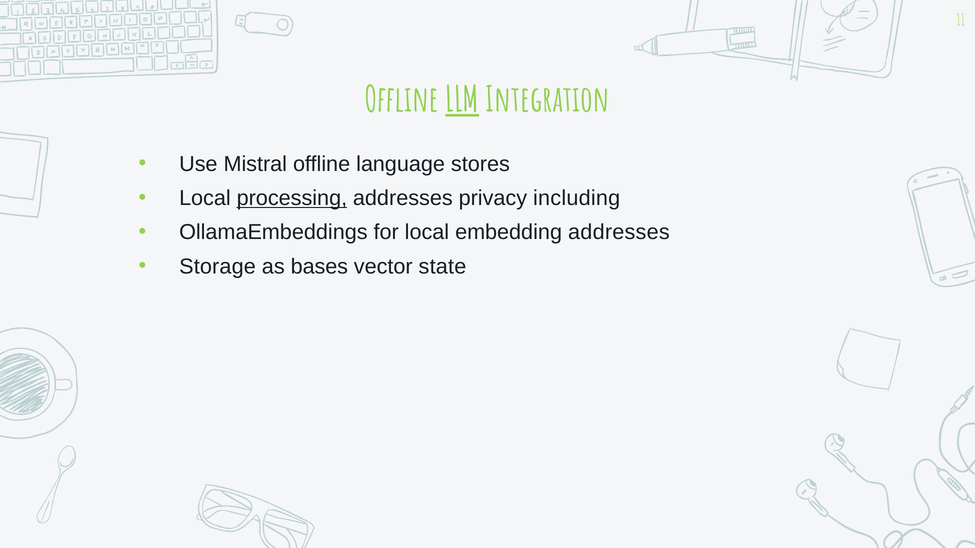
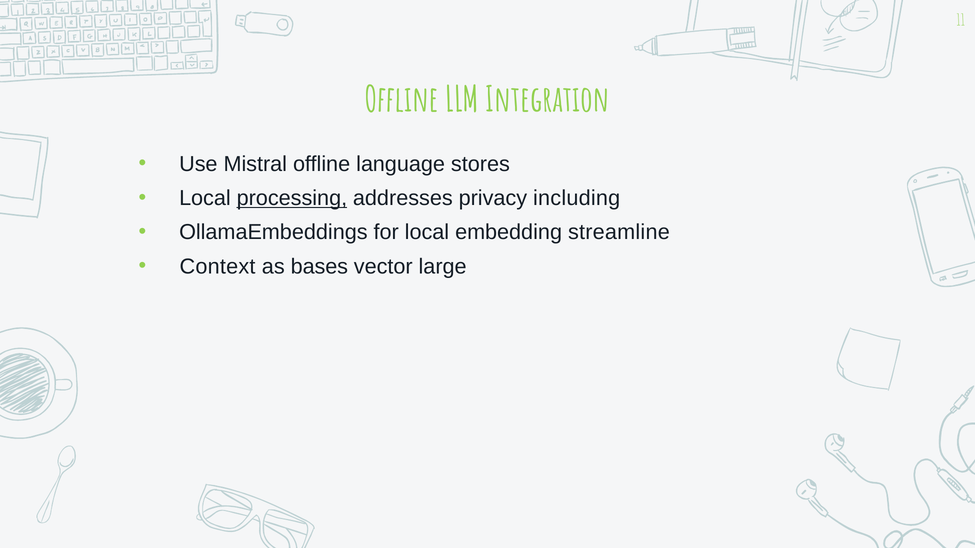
LLM underline: present -> none (462, 100)
embedding addresses: addresses -> streamline (619, 232)
Storage: Storage -> Context (217, 267)
state: state -> large (443, 267)
